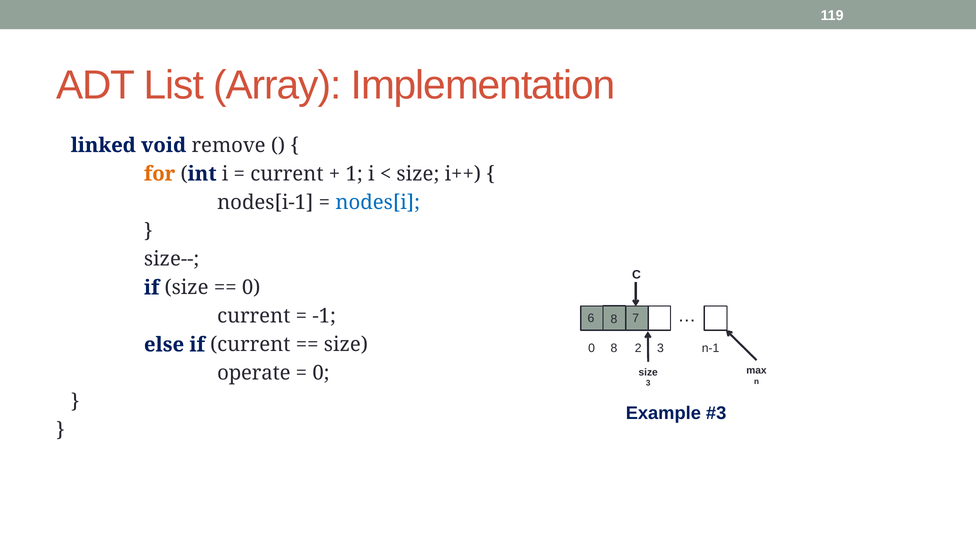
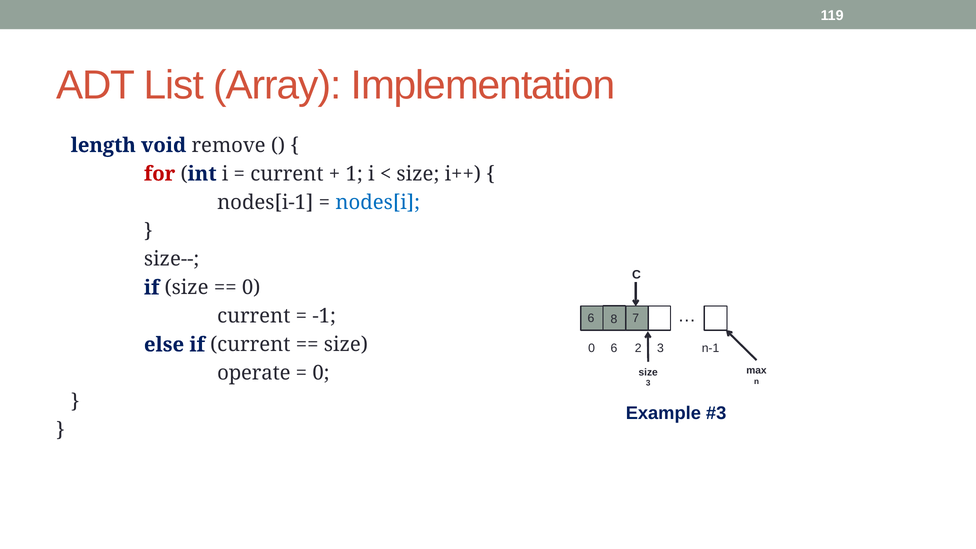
linked: linked -> length (103, 145)
for colour: orange -> red (160, 174)
0 8: 8 -> 6 (614, 348)
